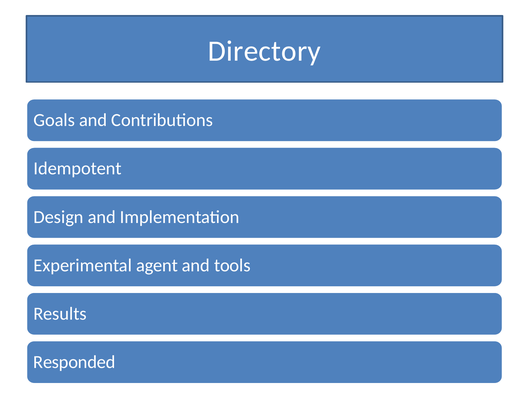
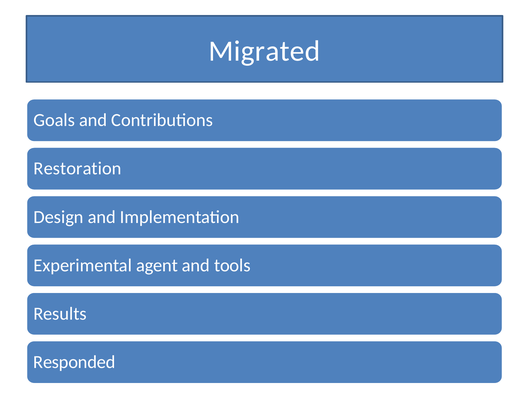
Directory: Directory -> Migrated (264, 51)
Idempotent: Idempotent -> Restoration (78, 168)
